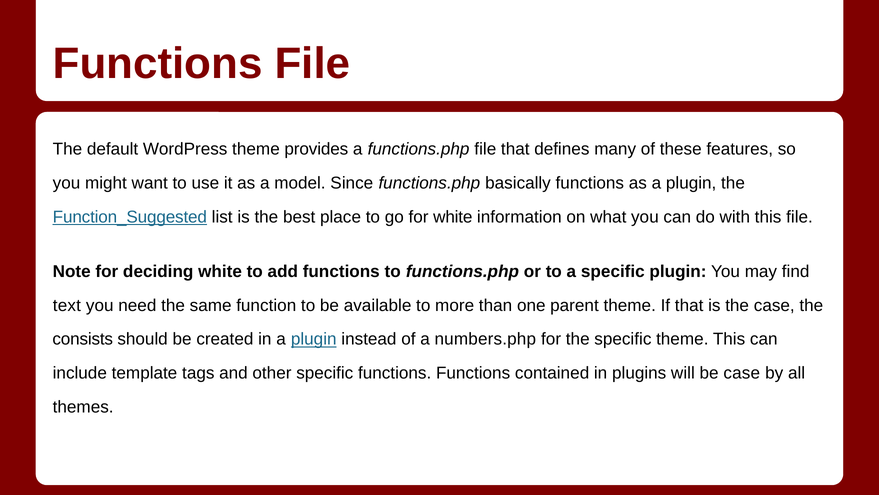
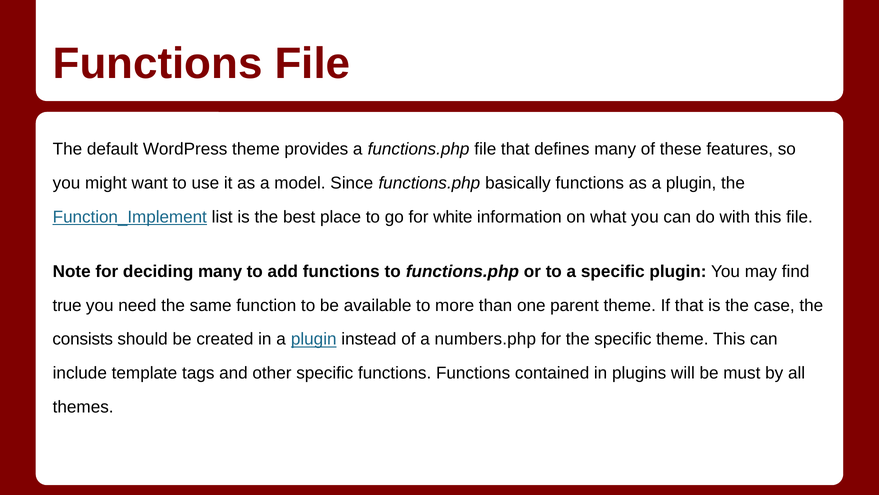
Function_Suggested: Function_Suggested -> Function_Implement (130, 217)
deciding white: white -> many (220, 271)
text: text -> true (67, 305)
be case: case -> must (742, 373)
